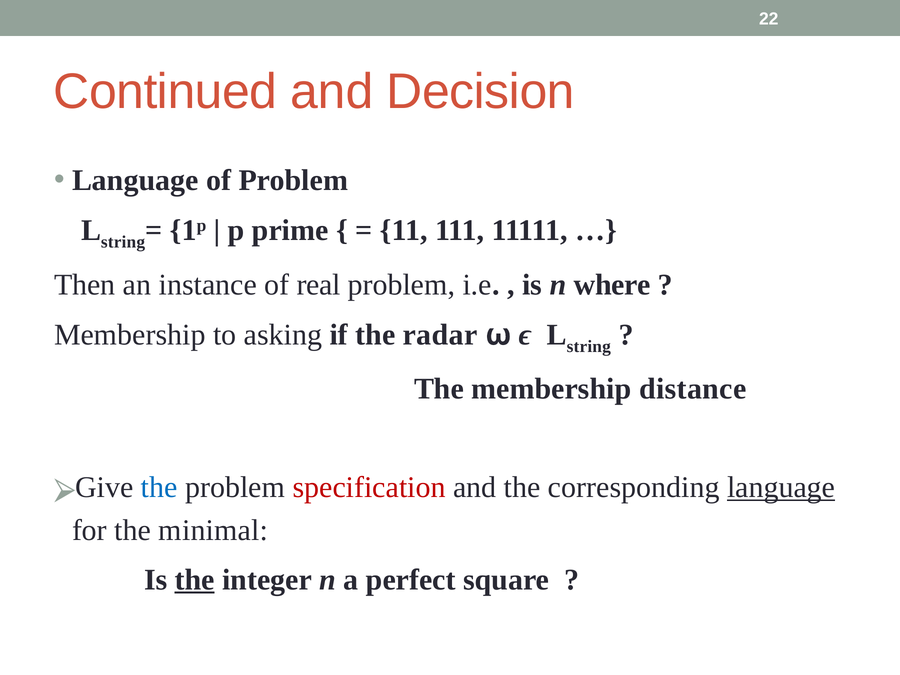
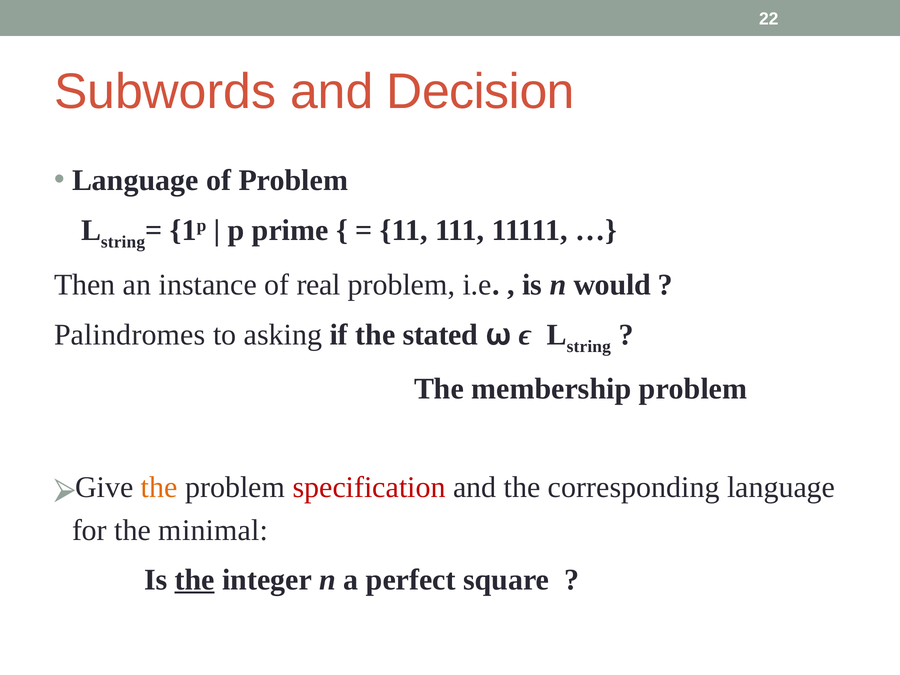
Continued: Continued -> Subwords (165, 92)
where: where -> would (612, 285)
Membership: Membership -> Palindromes (130, 335)
radar: radar -> stated (440, 335)
membership distance: distance -> problem (693, 389)
the colour: blue -> orange (159, 487)
language underline: present -> none (781, 487)
